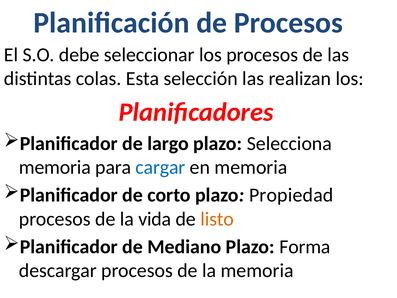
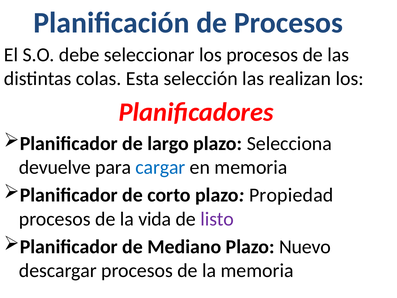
memoria: memoria -> devuelve (55, 167)
listo colour: orange -> purple (217, 219)
Forma: Forma -> Nuevo (305, 247)
